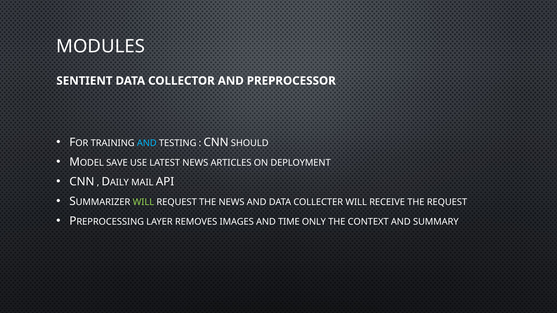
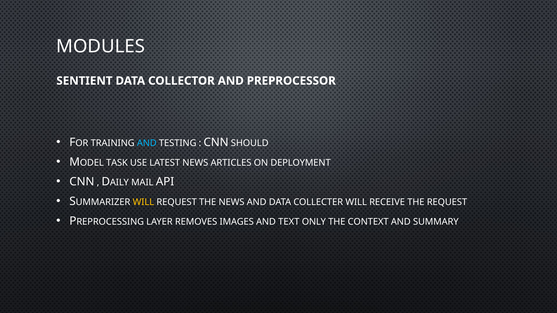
SAVE: SAVE -> TASK (117, 163)
WILL colour: light green -> yellow (143, 202)
TIME: TIME -> TEXT (289, 222)
